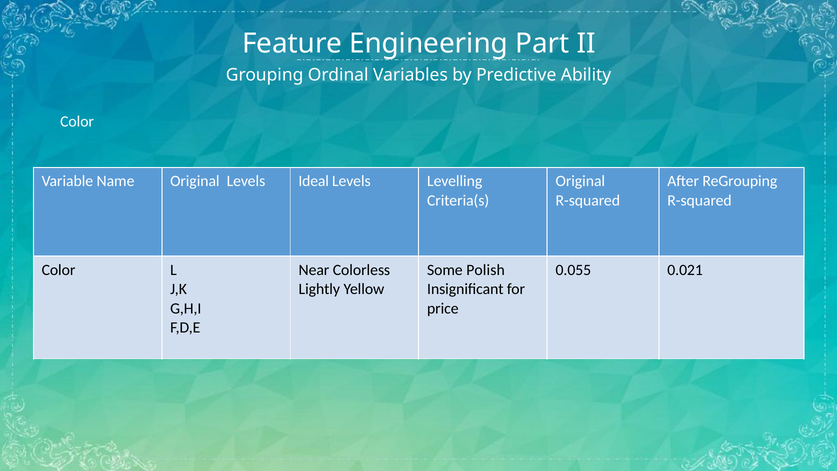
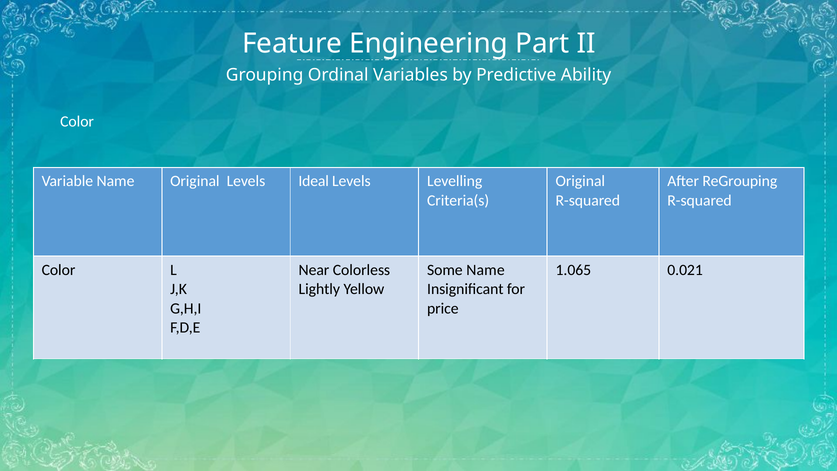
Some Polish: Polish -> Name (485, 270)
0.055: 0.055 -> 1.065 (573, 270)
